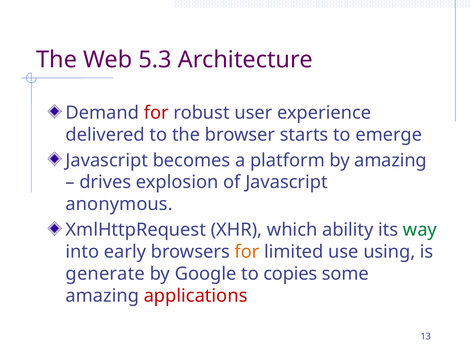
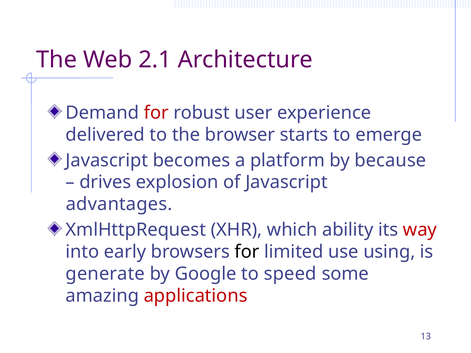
5.3: 5.3 -> 2.1 (155, 60)
by amazing: amazing -> because (390, 160)
anonymous: anonymous -> advantages (119, 204)
way colour: green -> red (420, 230)
for colour: orange -> black (247, 252)
copies: copies -> speed (290, 274)
